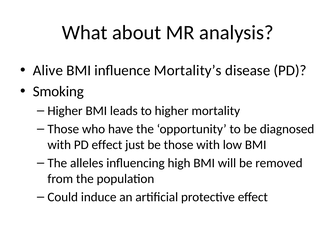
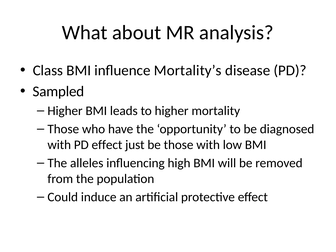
Alive: Alive -> Class (48, 70)
Smoking: Smoking -> Sampled (58, 91)
